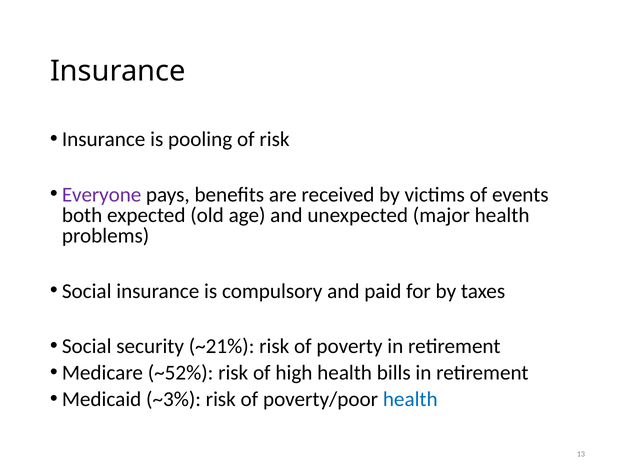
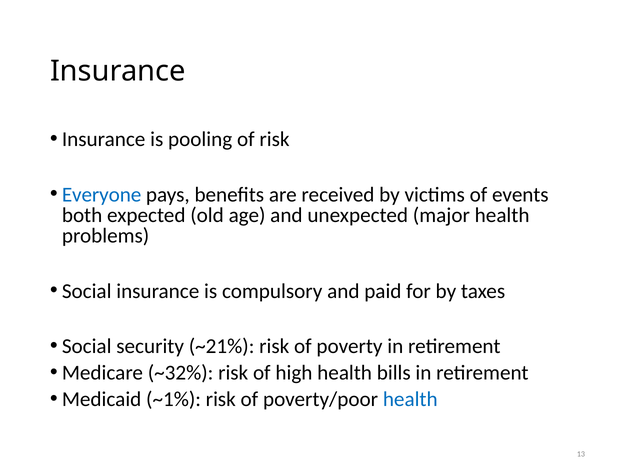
Everyone colour: purple -> blue (102, 195)
~52%: ~52% -> ~32% (181, 373)
~3%: ~3% -> ~1% (174, 400)
